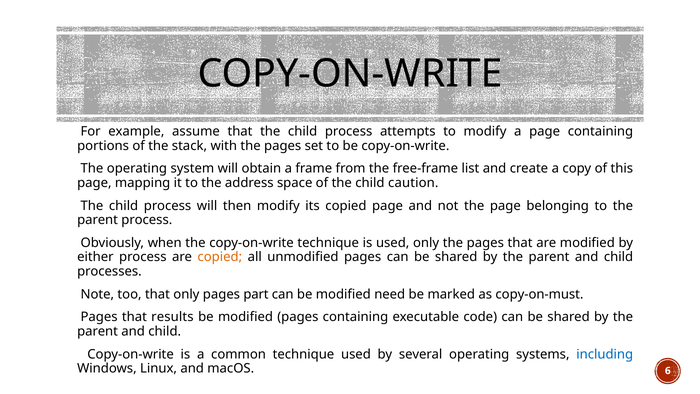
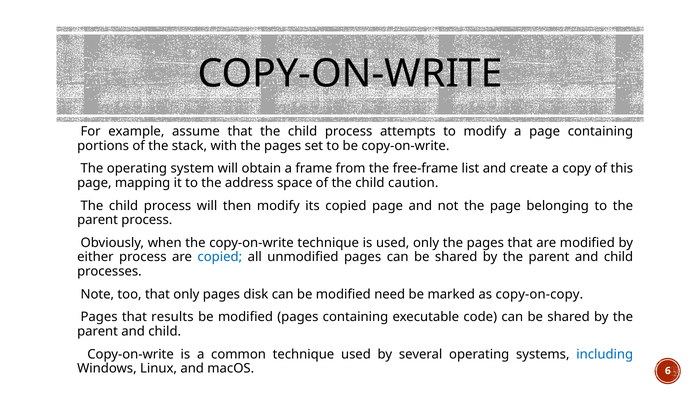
copied colour: orange -> blue (220, 257)
part: part -> disk (256, 294)
copy-on-must: copy-on-must -> copy-on-copy (539, 294)
